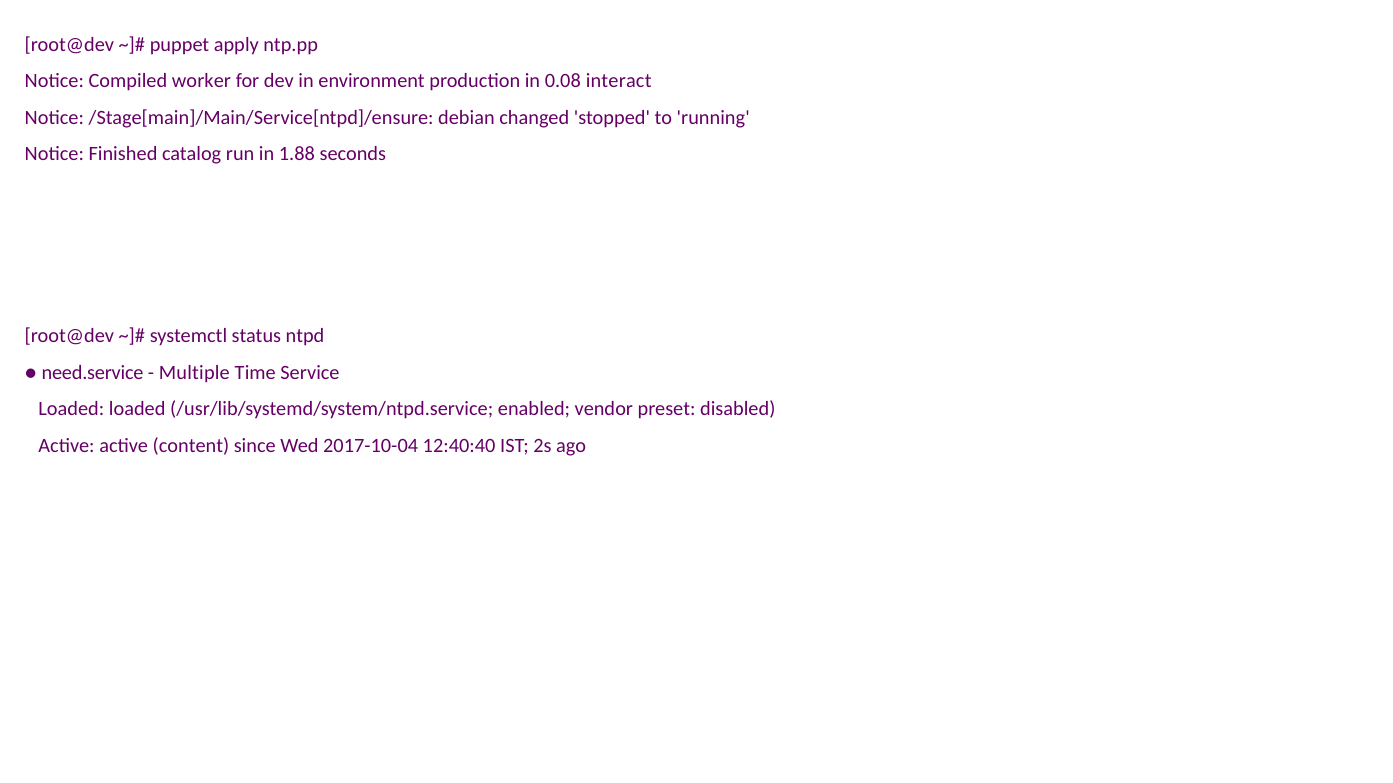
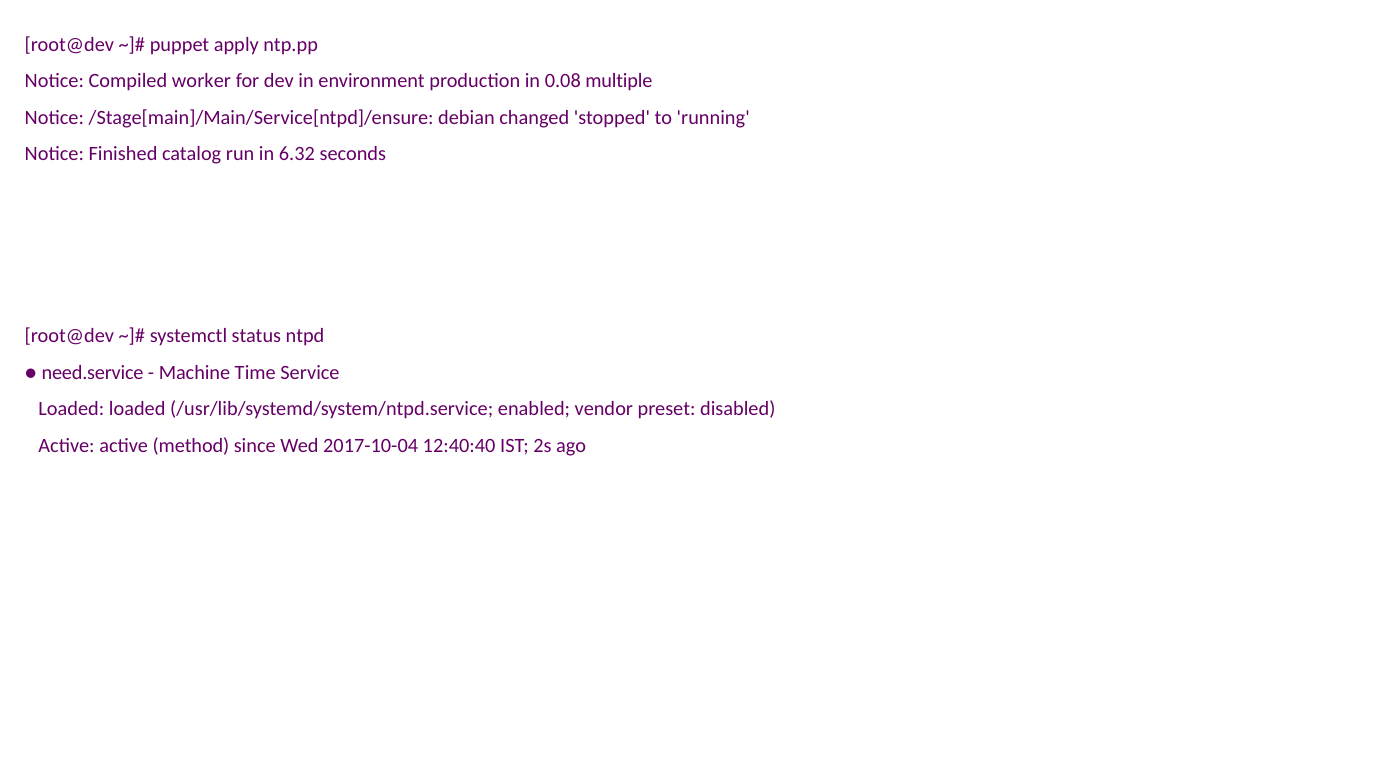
interact: interact -> multiple (619, 81)
1.88: 1.88 -> 6.32 (297, 154)
Multiple: Multiple -> Machine (194, 373)
content: content -> method (191, 446)
